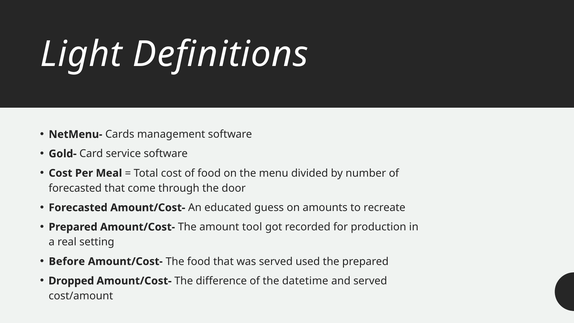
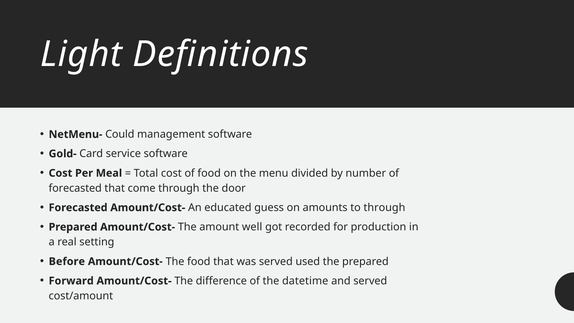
Cards: Cards -> Could (120, 134)
to recreate: recreate -> through (384, 208)
tool: tool -> well (252, 227)
Dropped: Dropped -> Forward (71, 281)
